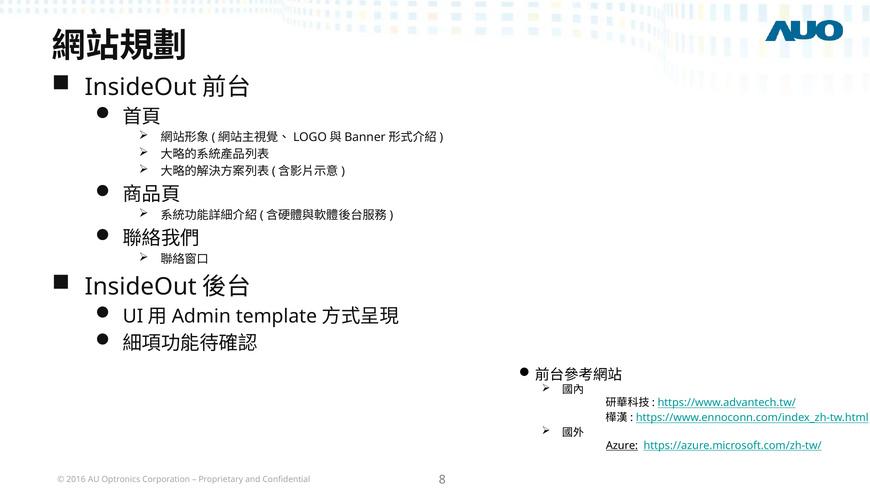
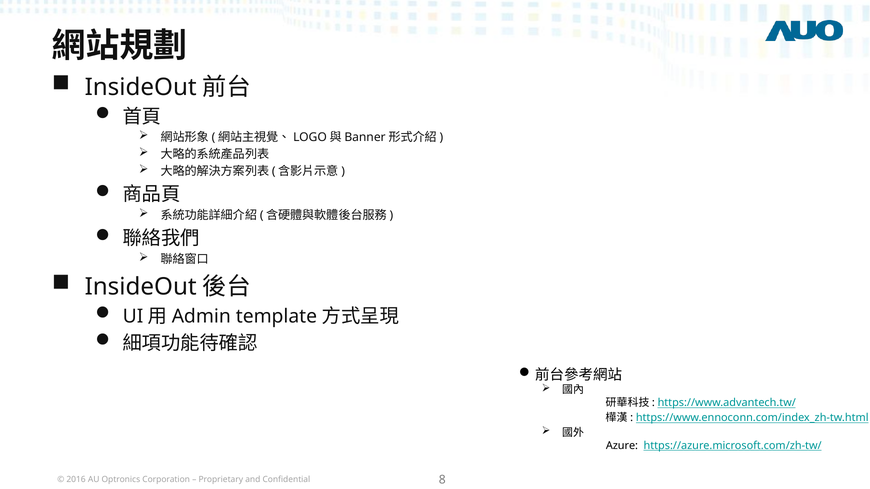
Azure underline: present -> none (622, 446)
